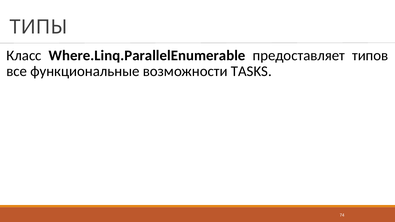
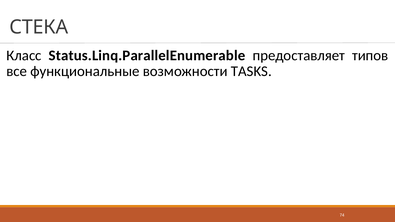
ТИПЫ: ТИПЫ -> СТЕКА (39, 27)
Where.Linq.ParallelEnumerable: Where.Linq.ParallelEnumerable -> Status.Linq.ParallelEnumerable (147, 55)
